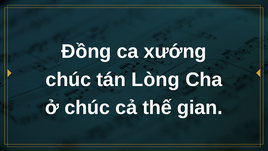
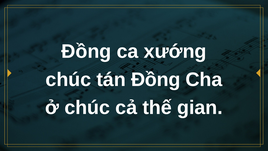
tán Lòng: Lòng -> Đồng (156, 79)
